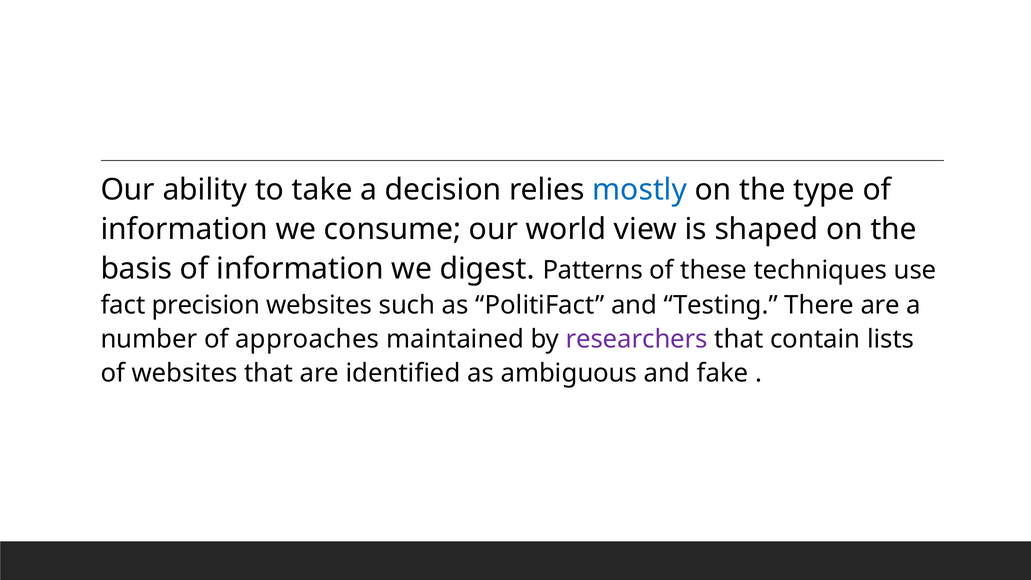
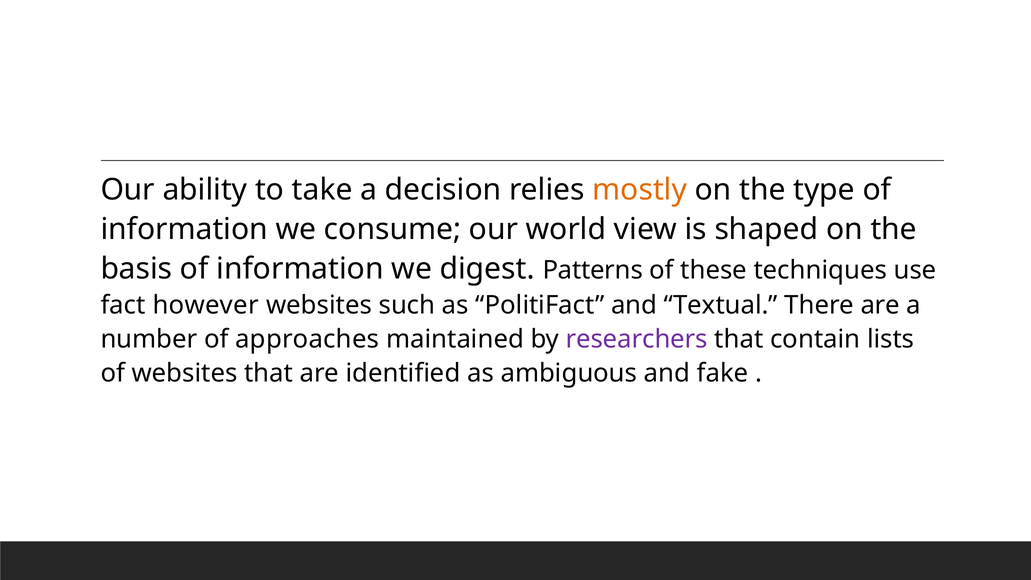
mostly colour: blue -> orange (640, 190)
precision: precision -> however (206, 305)
Testing: Testing -> Textual (721, 305)
